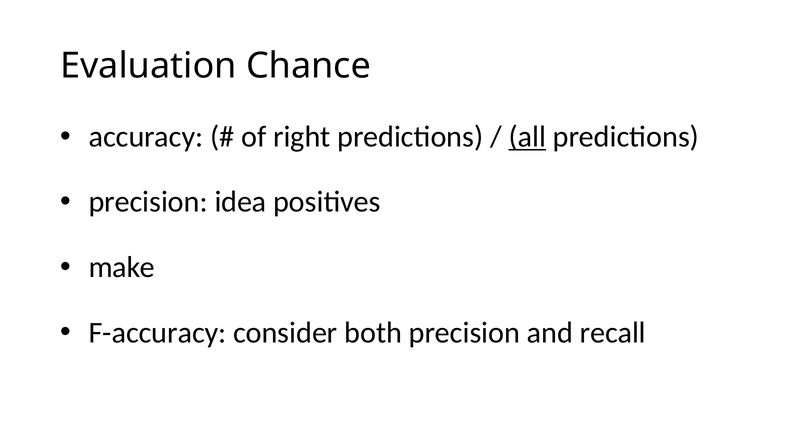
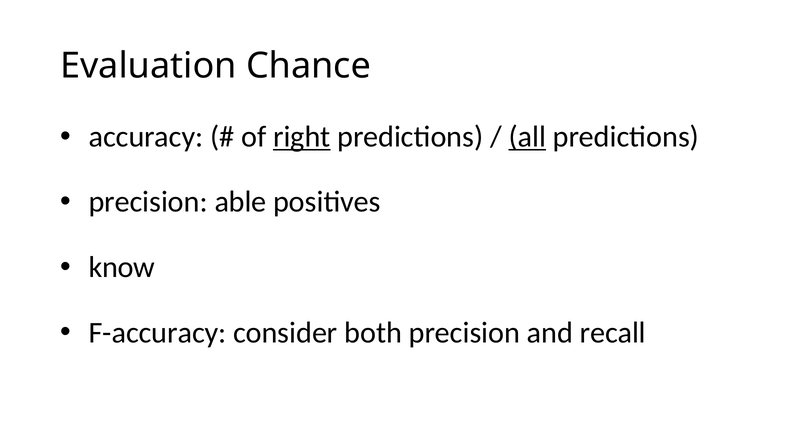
right underline: none -> present (302, 137)
idea: idea -> able (241, 202)
make: make -> know (122, 268)
